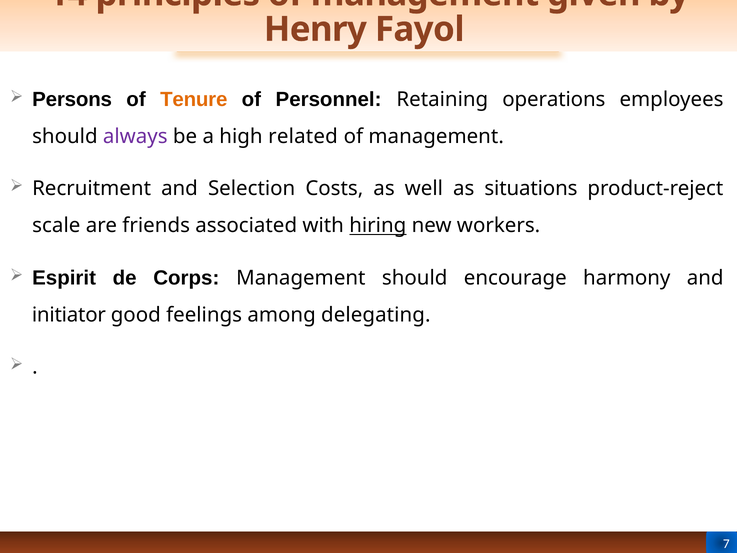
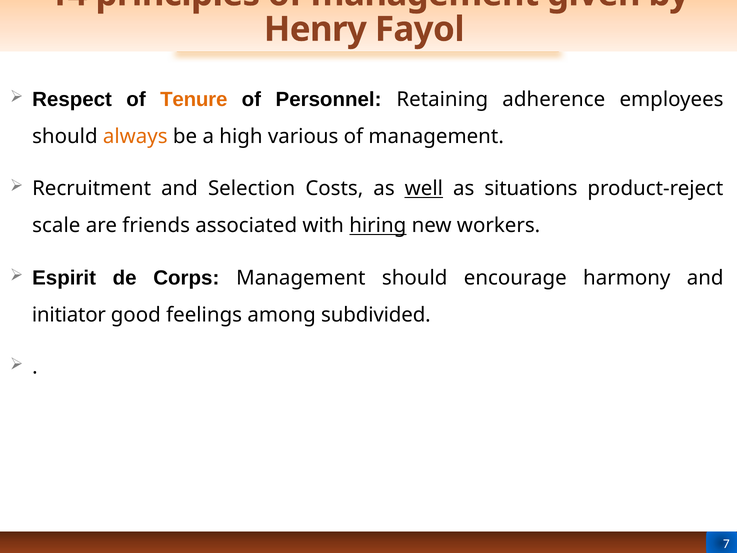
Persons: Persons -> Respect (72, 99)
operations: operations -> adherence (554, 99)
always colour: purple -> orange (135, 136)
related: related -> various (303, 136)
well underline: none -> present (424, 189)
delegating: delegating -> subdivided (376, 315)
